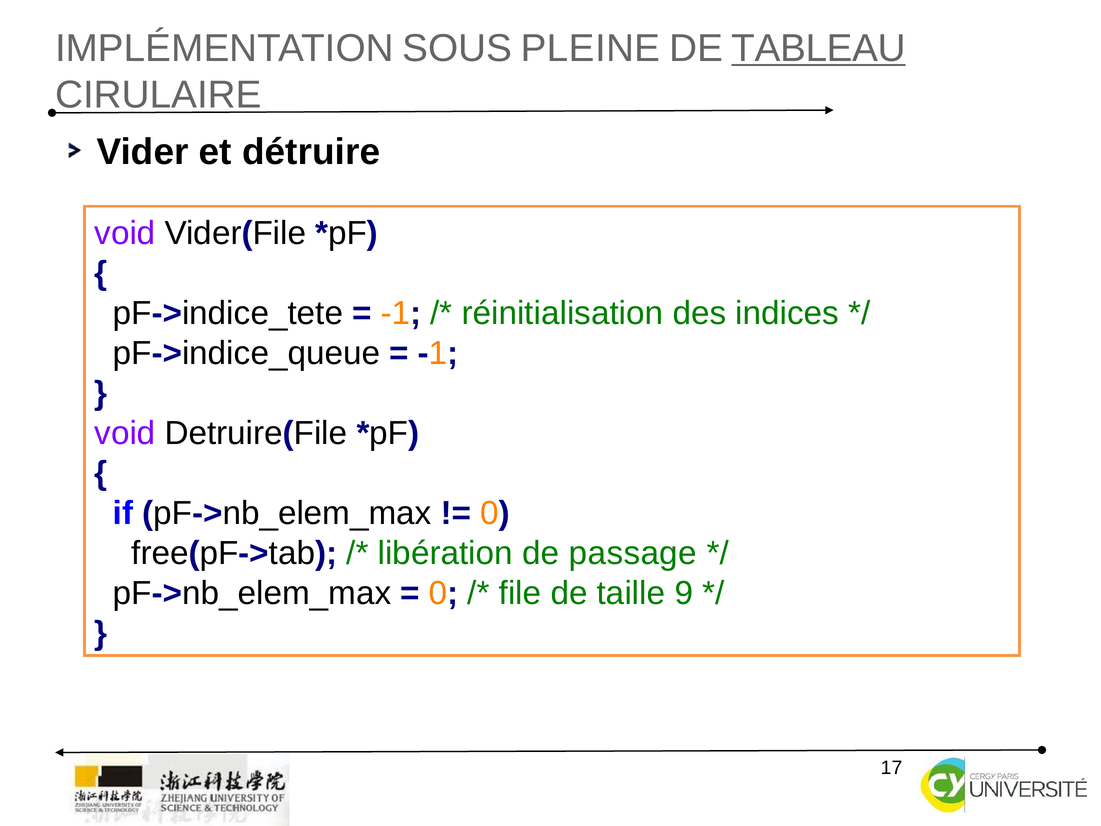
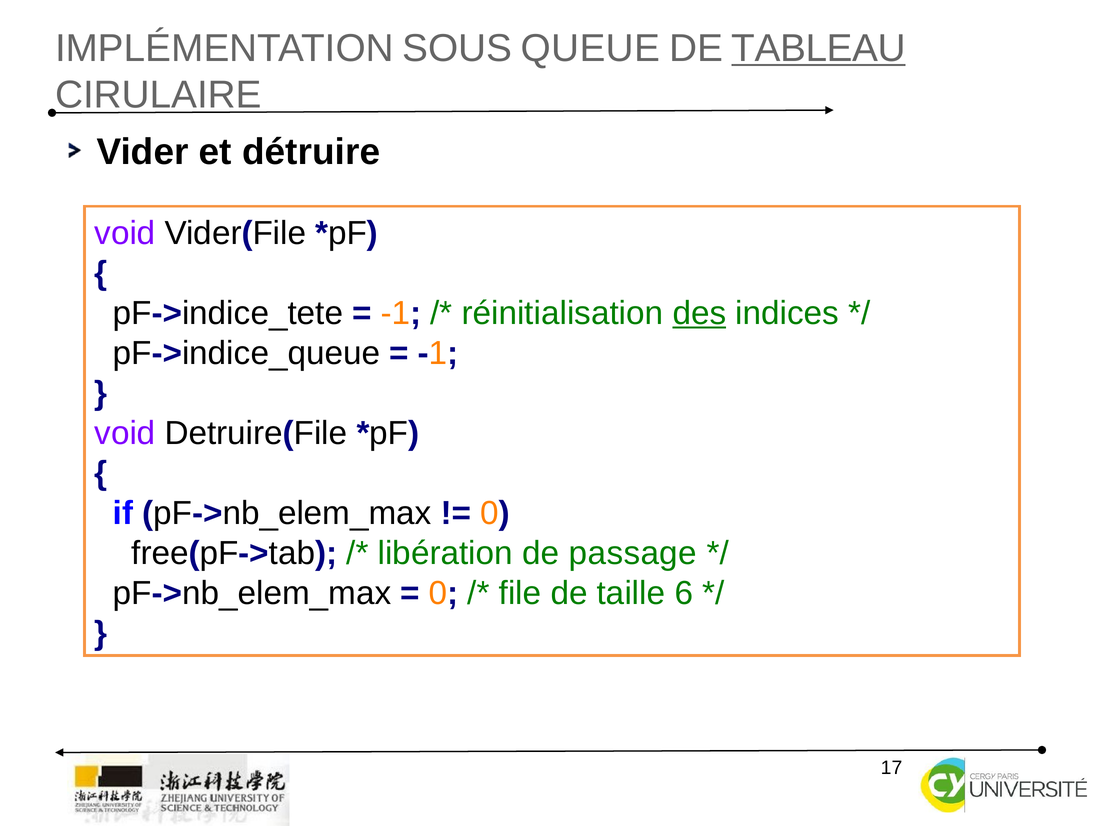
PLEINE: PLEINE -> QUEUE (591, 48)
des underline: none -> present (699, 313)
9: 9 -> 6 (684, 593)
